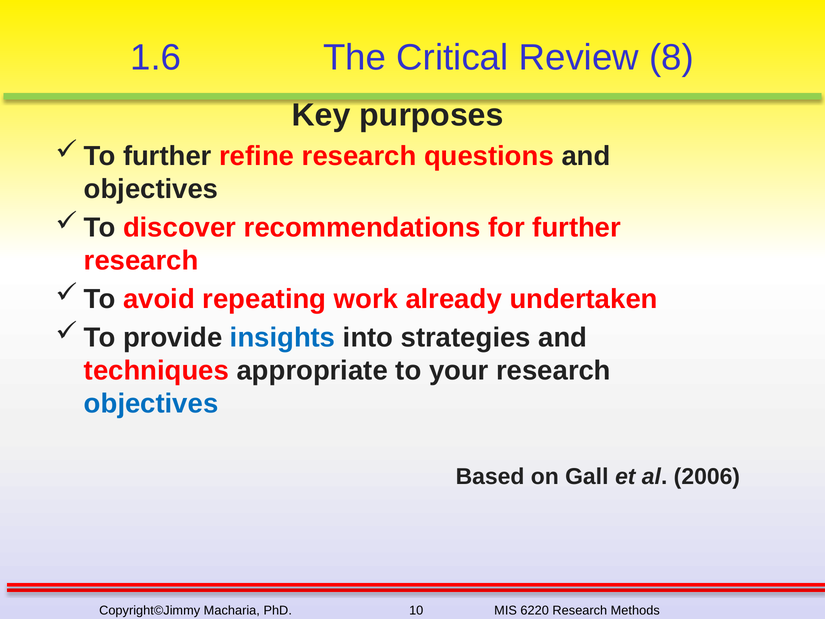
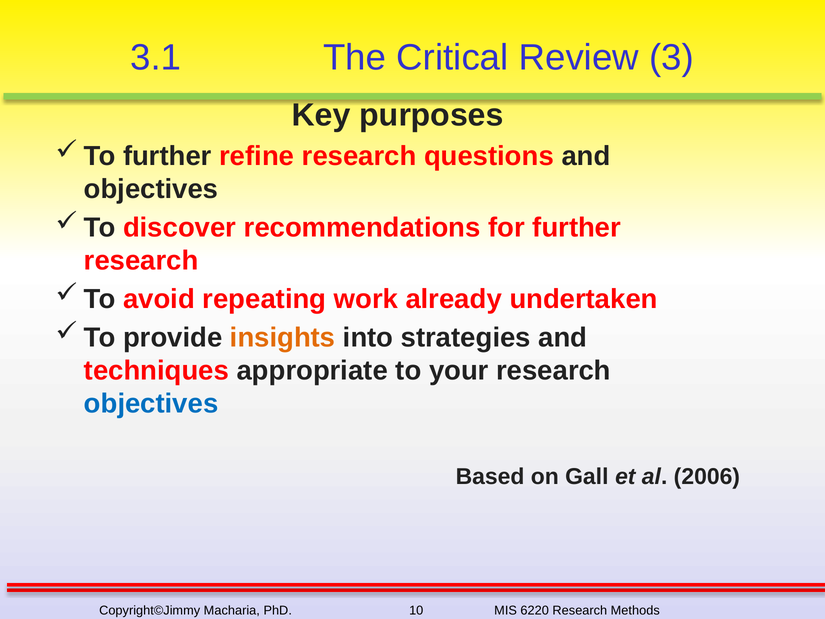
1.6: 1.6 -> 3.1 (156, 58)
8: 8 -> 3 (671, 58)
insights colour: blue -> orange (283, 337)
